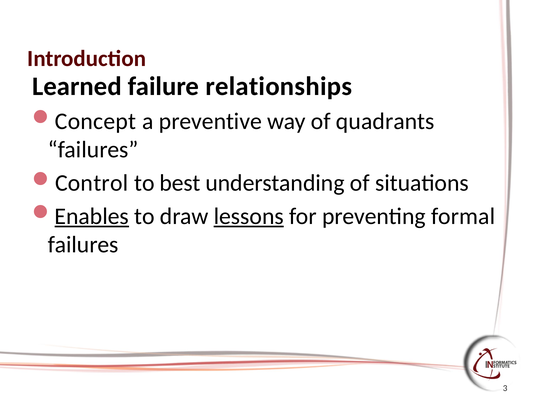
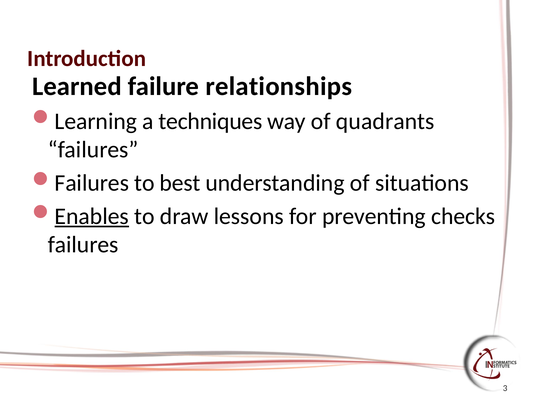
Concept: Concept -> Learning (96, 121)
preventive: preventive -> techniques (210, 121)
Control: Control -> Failures (92, 183)
lessons underline: present -> none (249, 216)
formal: formal -> checks (463, 216)
